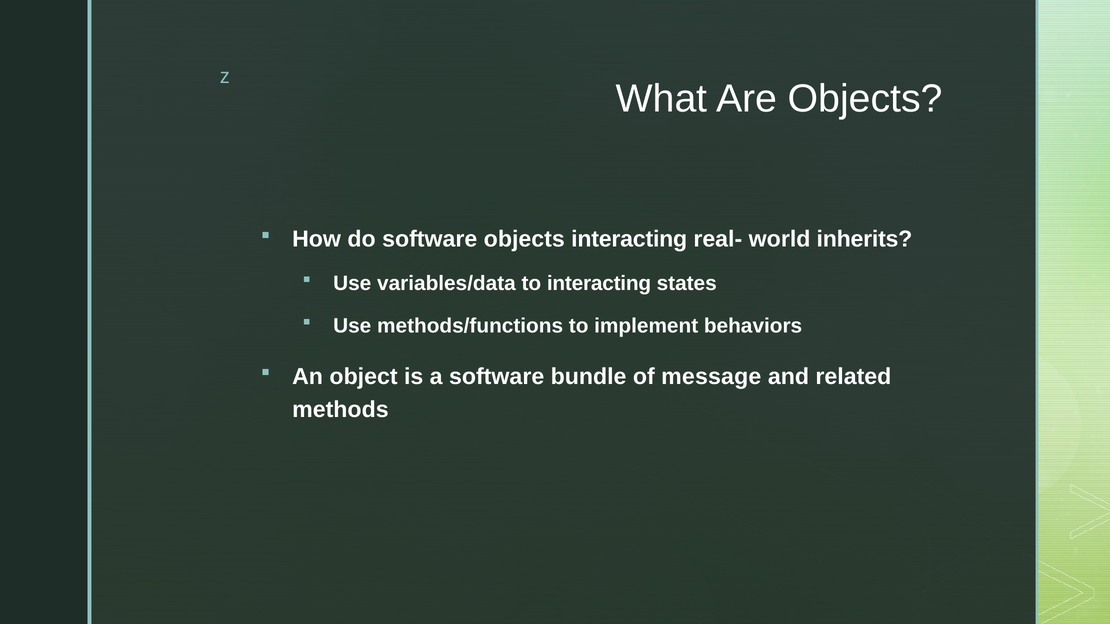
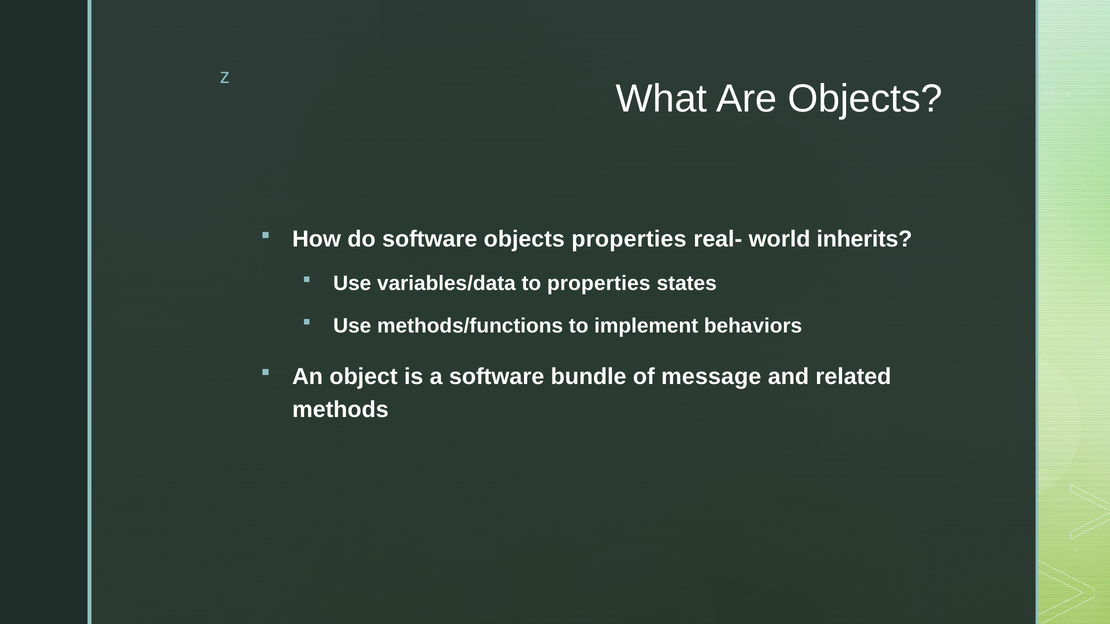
objects interacting: interacting -> properties (629, 239)
to interacting: interacting -> properties (599, 283)
